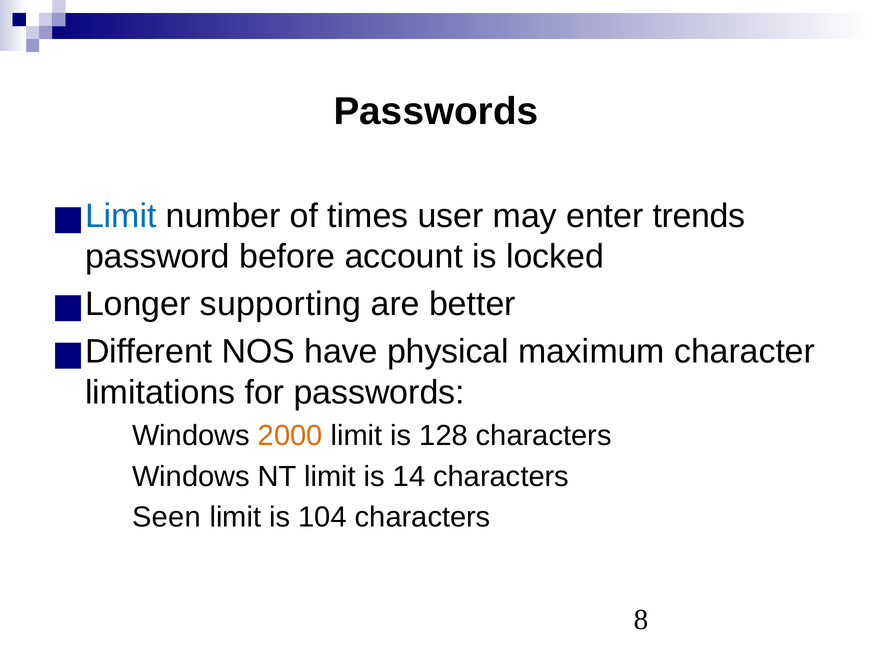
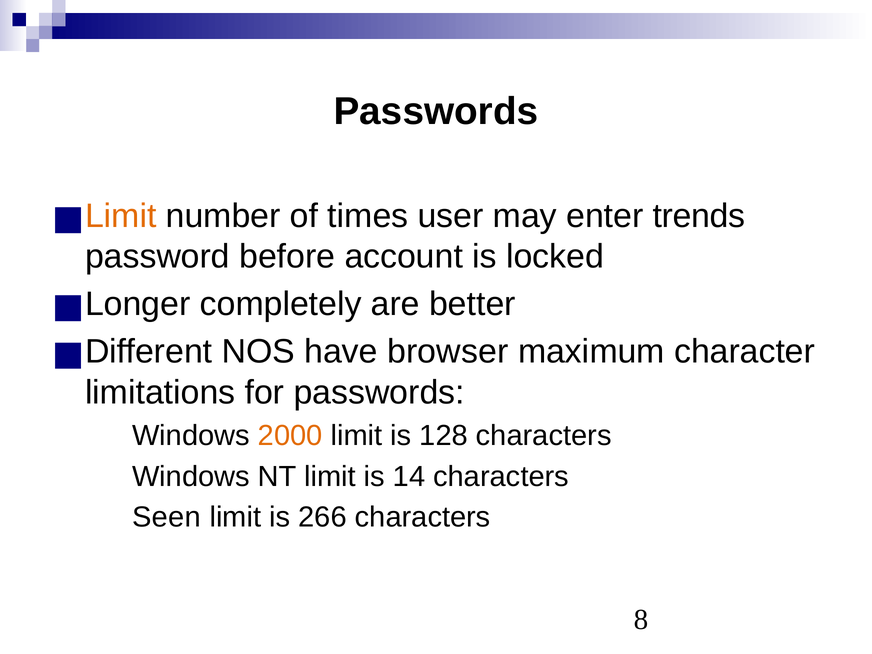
Limit colour: blue -> orange (121, 216)
supporting: supporting -> completely (281, 304)
physical: physical -> browser (448, 352)
104: 104 -> 266 (323, 517)
